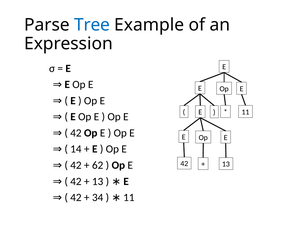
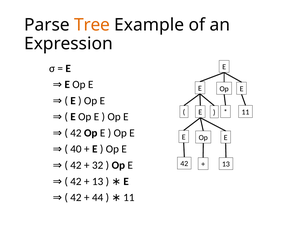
Tree colour: blue -> orange (92, 25)
14: 14 -> 40 (76, 149)
62: 62 -> 32 (98, 166)
34: 34 -> 44 (98, 198)
